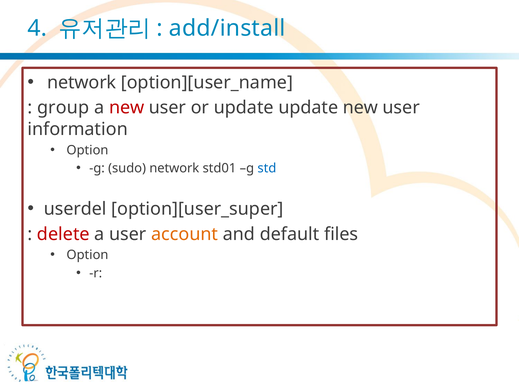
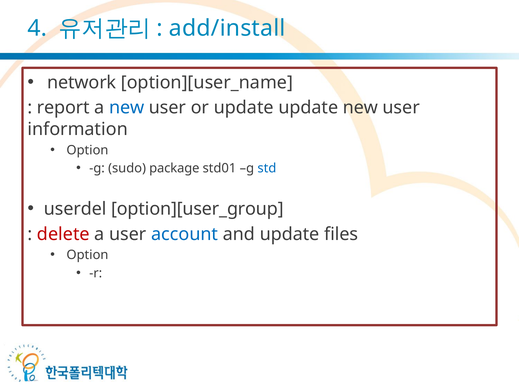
group: group -> report (63, 108)
new colour: red -> blue (127, 108)
sudo network: network -> package (174, 168)
option][user_super: option][user_super -> option][user_group (197, 209)
account colour: orange -> blue (185, 234)
and default: default -> update (290, 234)
